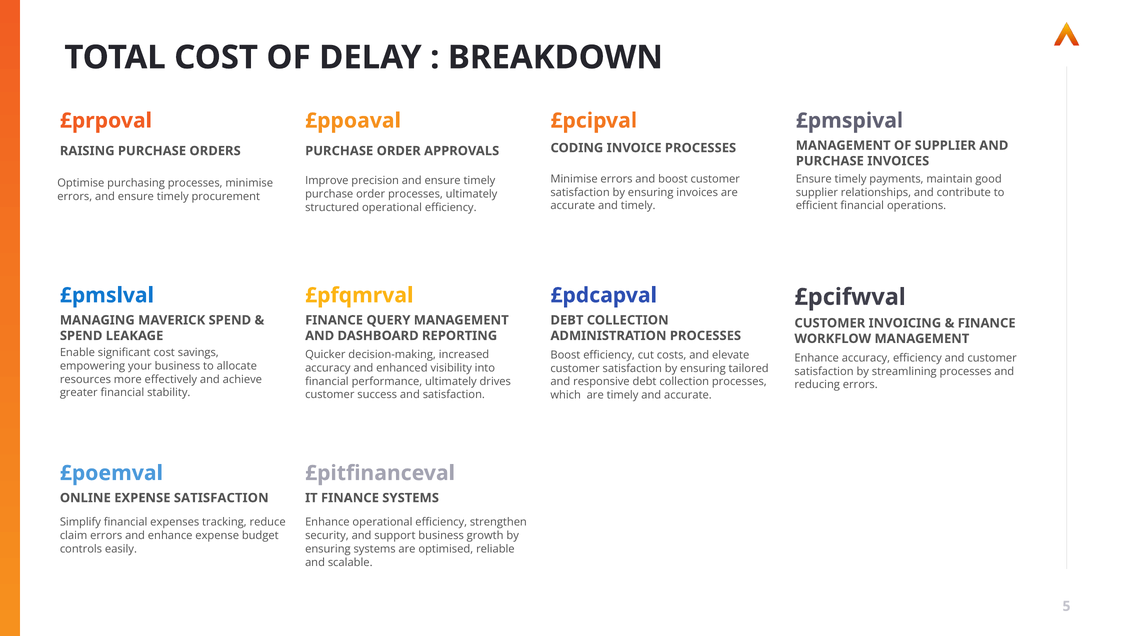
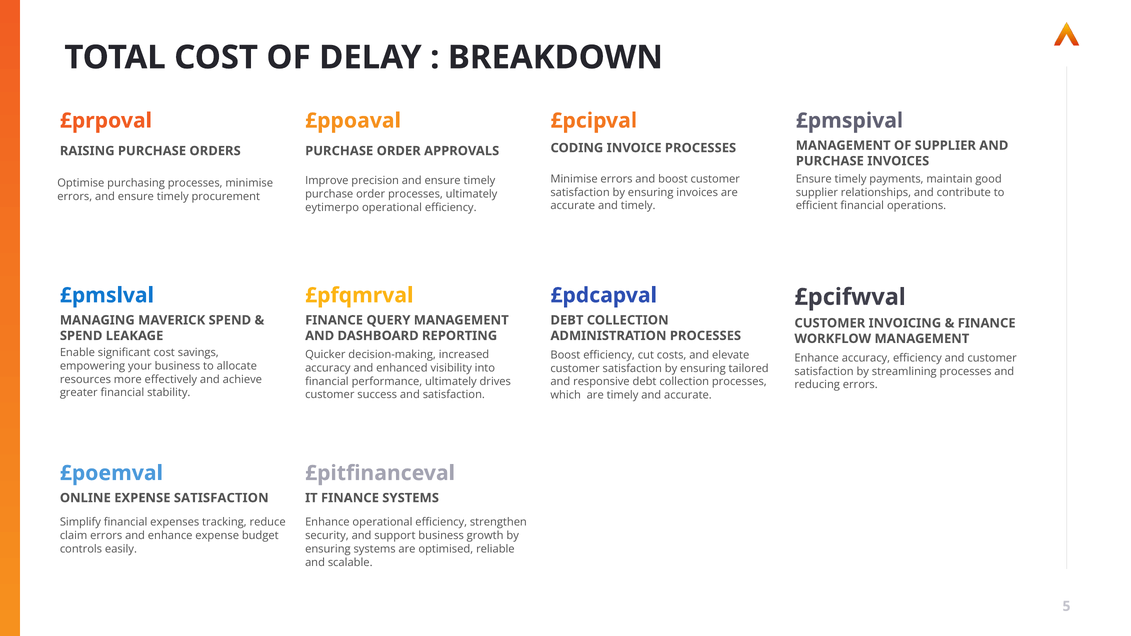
structured: structured -> eytimerpo (332, 208)
